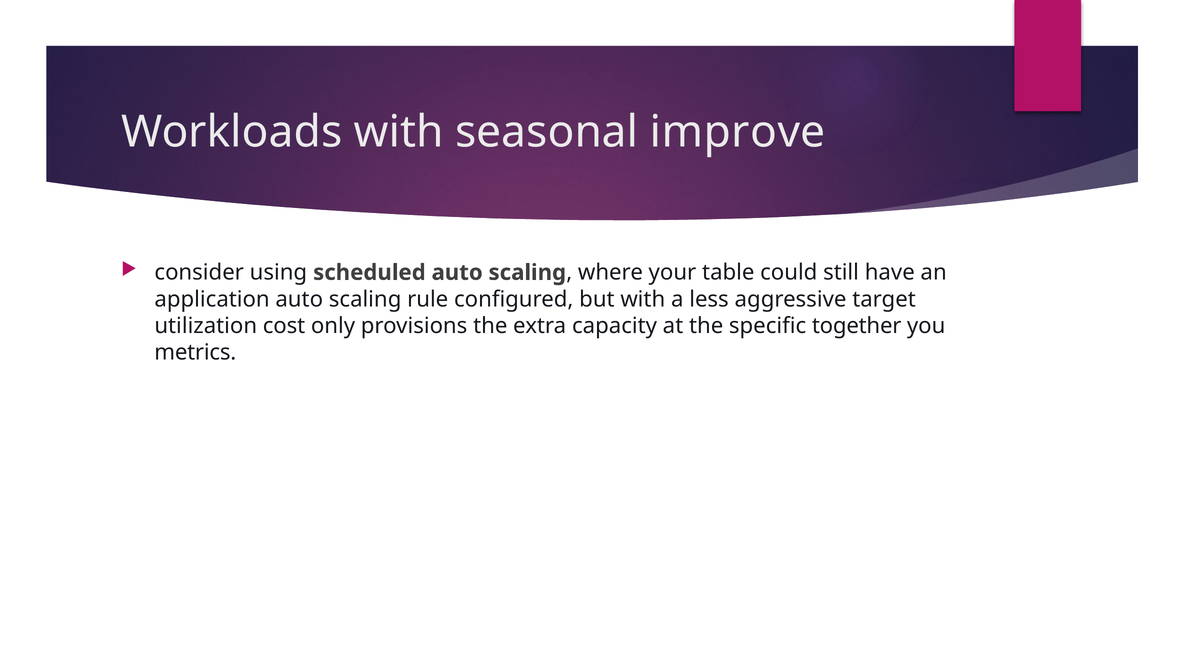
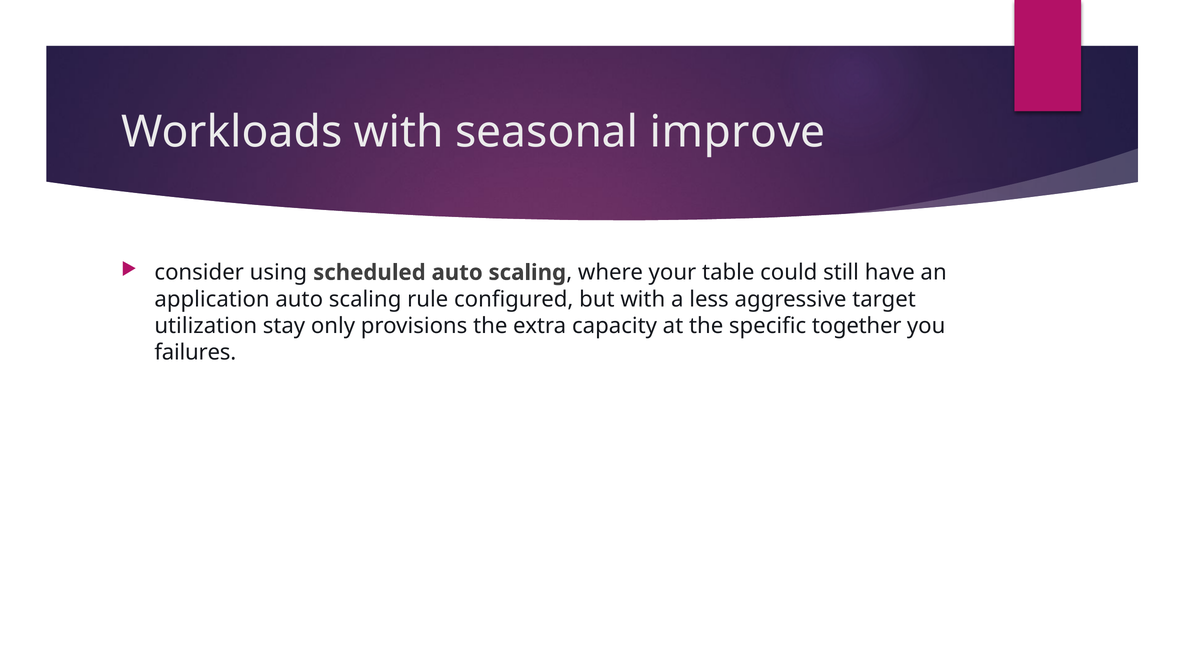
cost: cost -> stay (284, 326)
metrics: metrics -> failures (195, 352)
